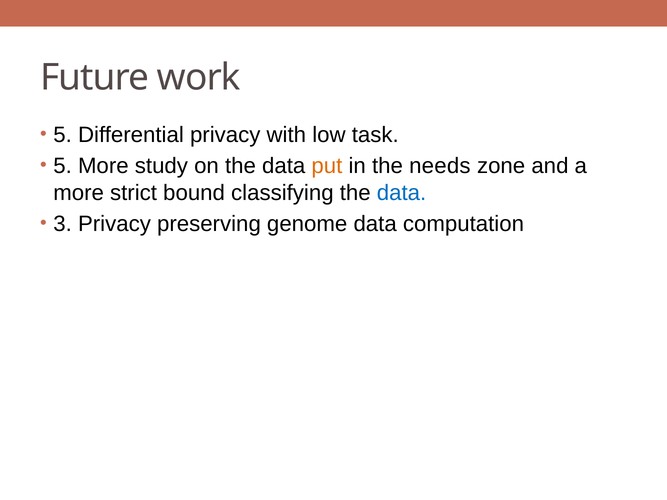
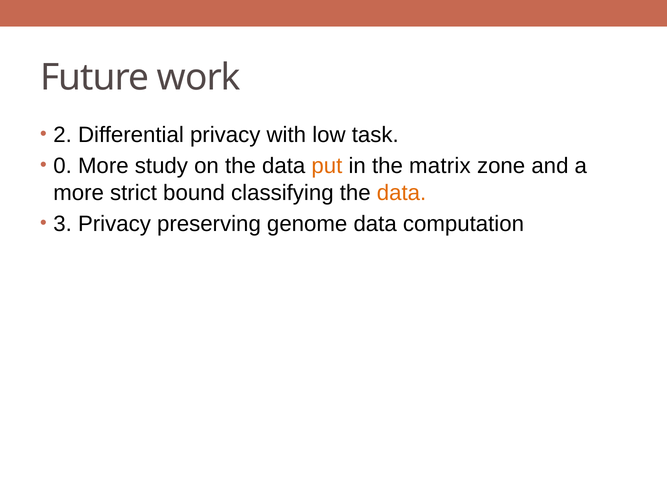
5: 5 -> 2 (63, 135)
5: 5 -> 0 (63, 166)
needs: needs -> matrix (440, 166)
data colour: blue -> orange (402, 193)
